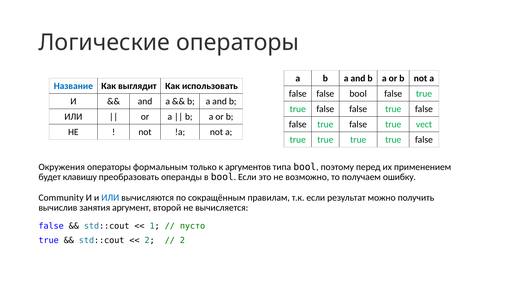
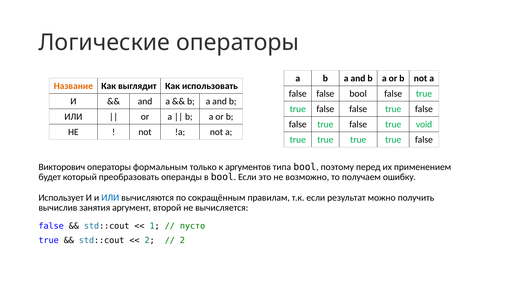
Название colour: blue -> orange (73, 86)
vect: vect -> void (424, 124)
Окружения: Окружения -> Викторович (62, 167)
клавишу: клавишу -> который (80, 177)
Community: Community -> Использует (61, 198)
